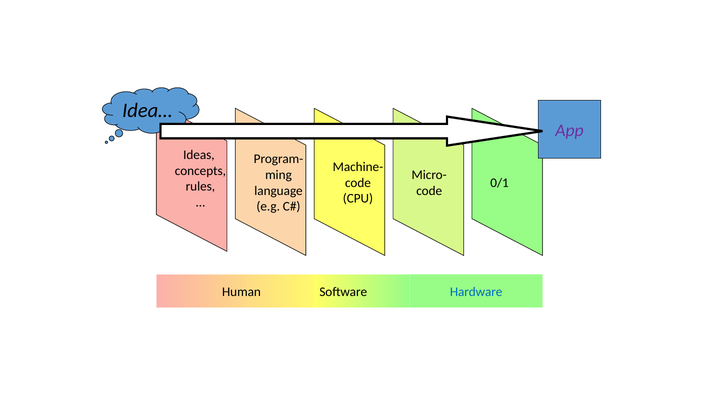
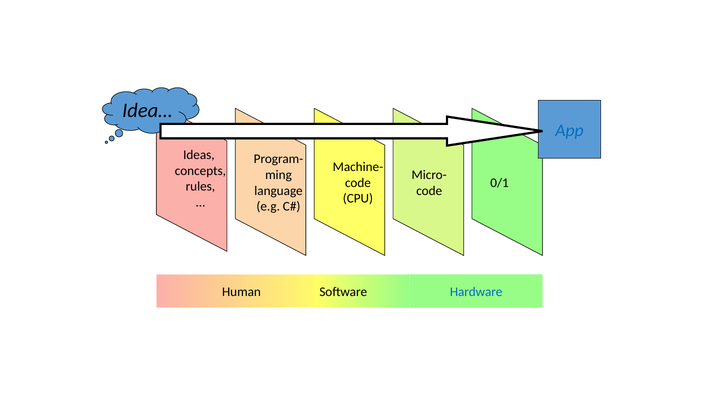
App colour: purple -> blue (569, 130)
